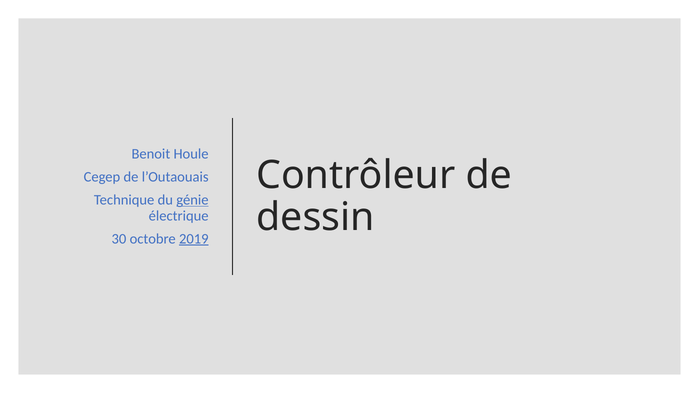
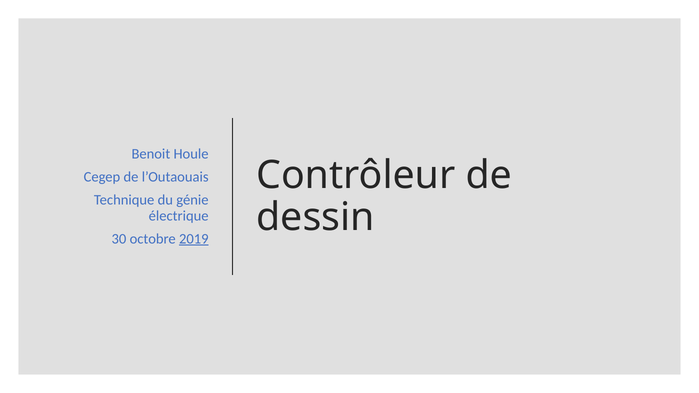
génie underline: present -> none (192, 200)
